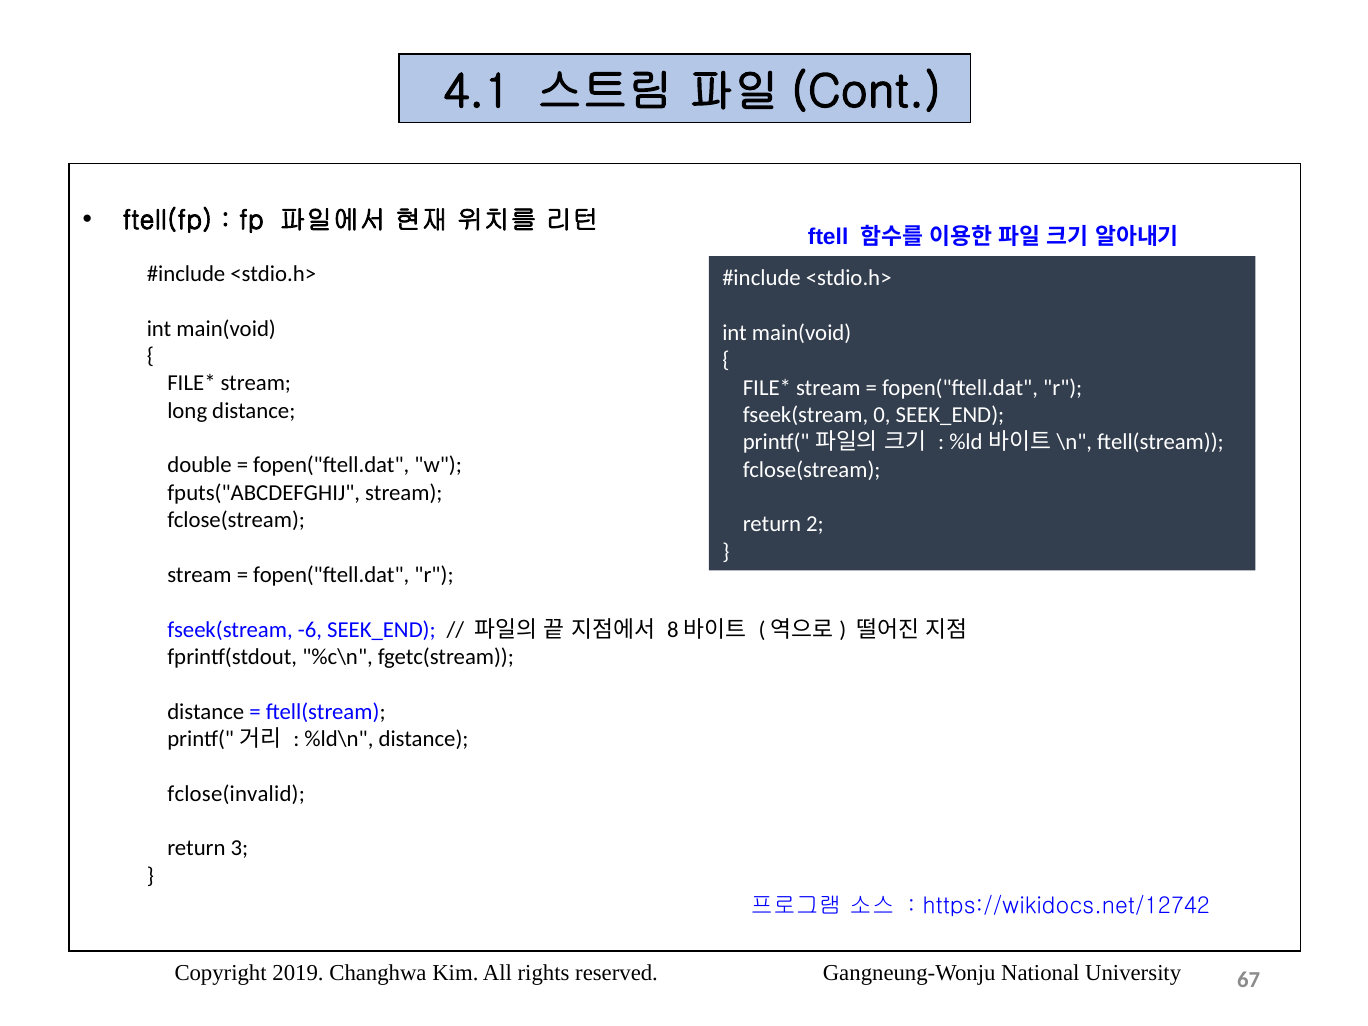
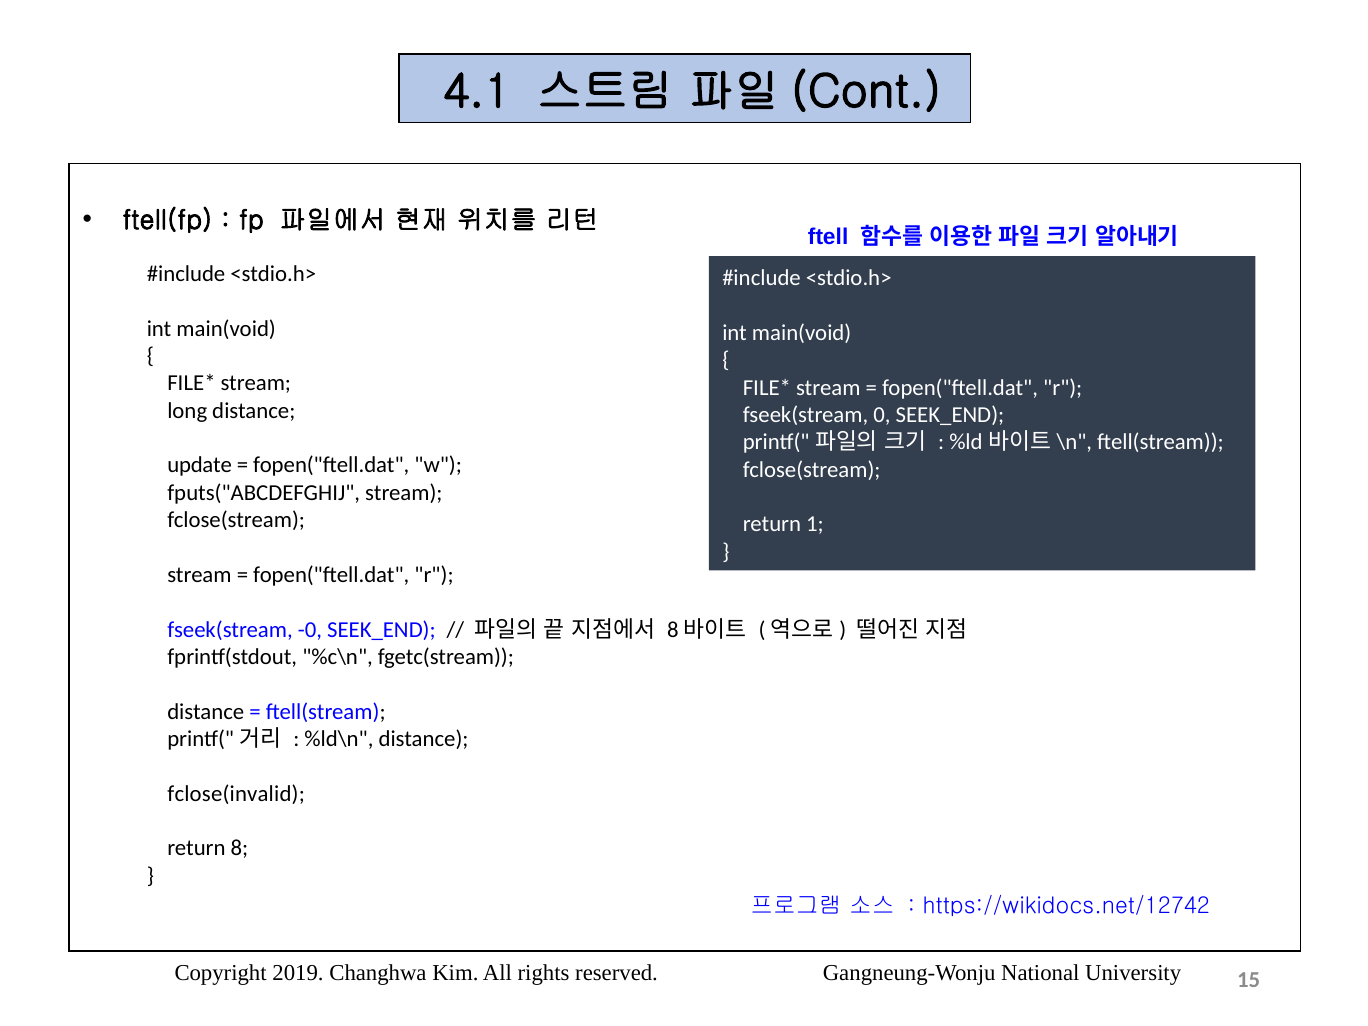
double: double -> update (200, 465)
2: 2 -> 1 (815, 524)
-6: -6 -> -0 (310, 630)
3: 3 -> 8 (240, 848)
67: 67 -> 15 (1249, 980)
